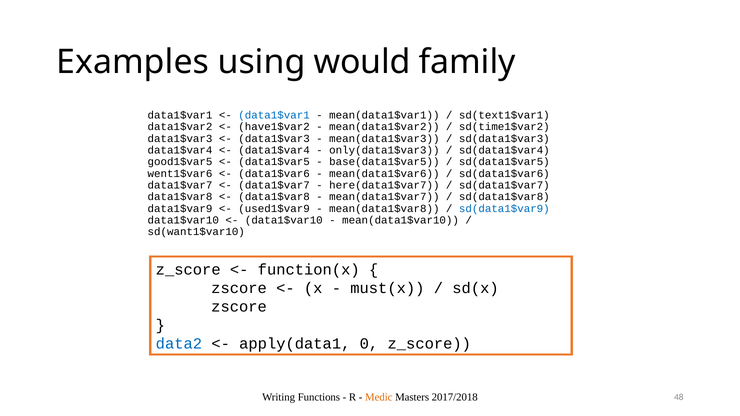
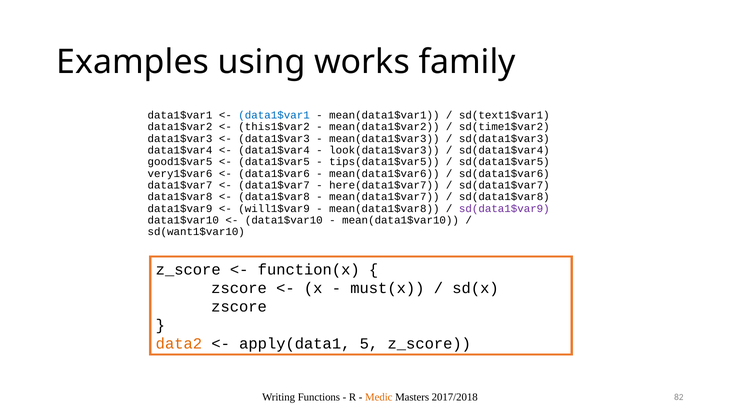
would: would -> works (362, 62)
have1$var2: have1$var2 -> this1$var2 (274, 127)
only(data1$var3: only(data1$var3 -> look(data1$var3 (384, 150)
base(data1$var5: base(data1$var5 -> tips(data1$var5 (384, 162)
went1$var6: went1$var6 -> very1$var6 (180, 174)
used1$var9: used1$var9 -> will1$var9 (274, 209)
sd(data1$var9 colour: blue -> purple (504, 209)
data2 colour: blue -> orange (179, 344)
0: 0 -> 5 (369, 344)
48: 48 -> 82 (679, 397)
